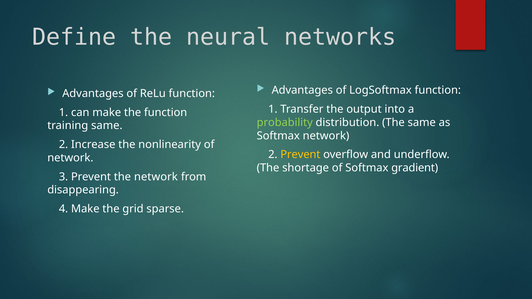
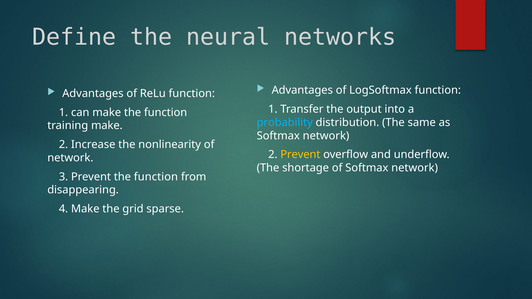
probability colour: light green -> light blue (285, 122)
training same: same -> make (107, 126)
of Softmax gradient: gradient -> network (415, 168)
Prevent the network: network -> function (156, 177)
